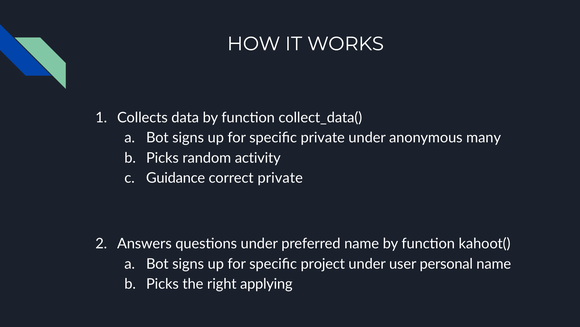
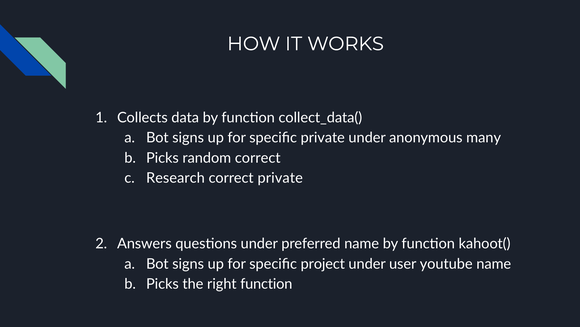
random activity: activity -> correct (258, 158)
Guidance: Guidance -> Research (175, 178)
personal: personal -> youtube (446, 263)
right applying: applying -> function (266, 283)
